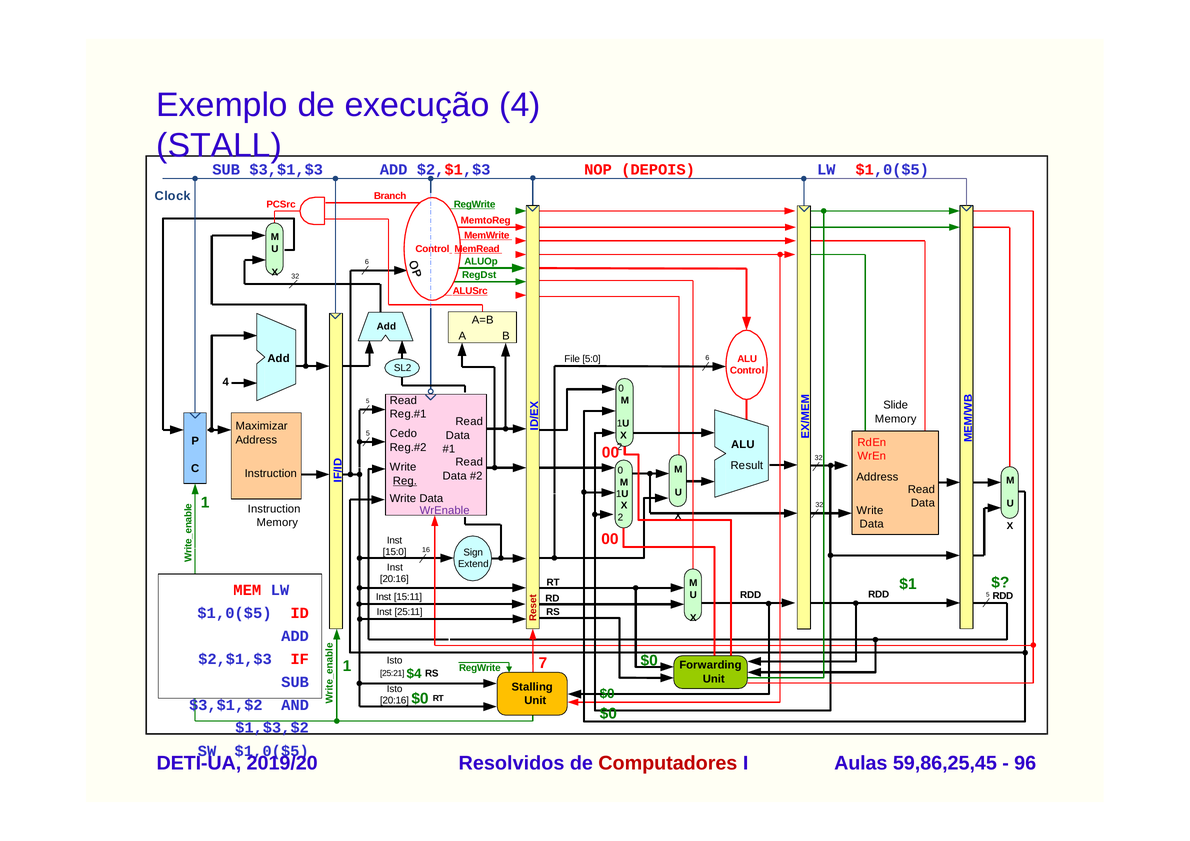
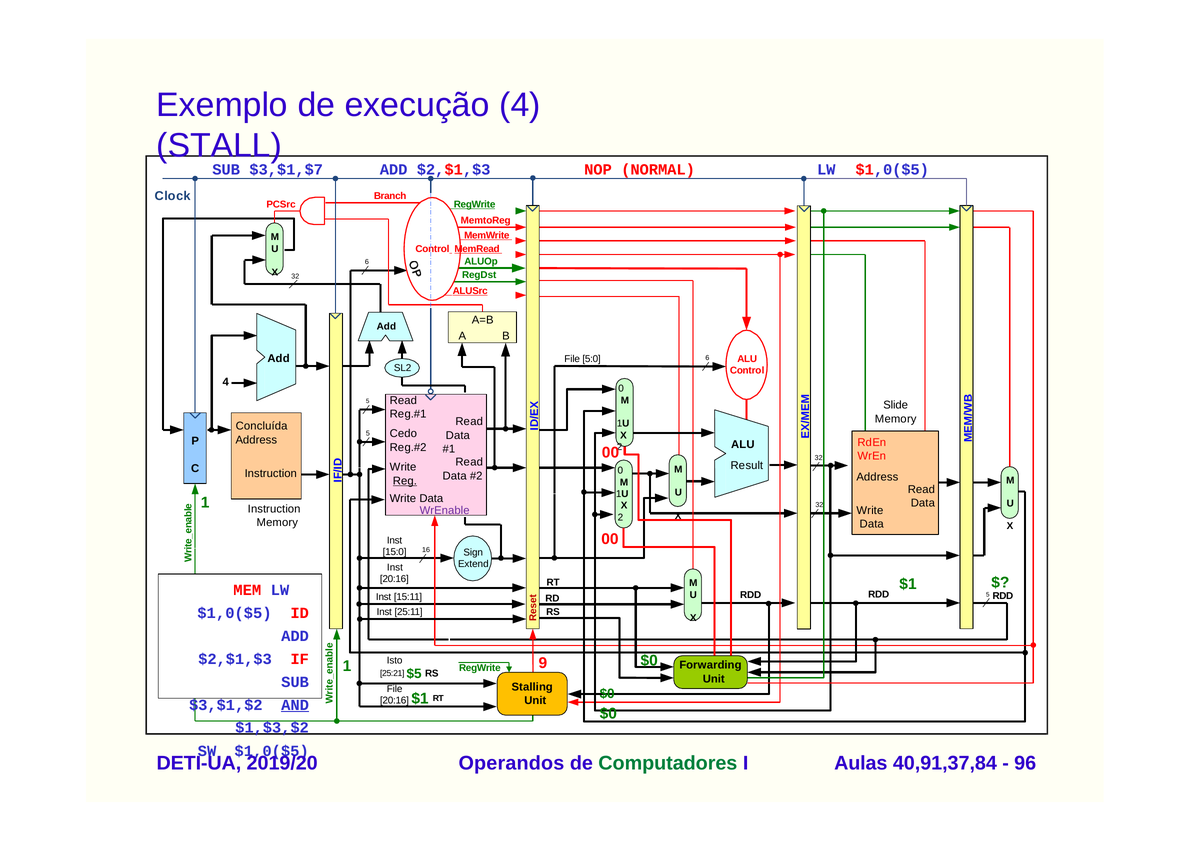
$3,$1,$3: $3,$1,$3 -> $3,$1,$7 (286, 170)
DEPOIS: DEPOIS -> NORMAL (658, 170)
Maximizar: Maximizar -> Concluída (262, 426)
7: 7 -> 9 (543, 663)
$4: $4 -> $5 (414, 673)
Isto: Isto -> File (395, 689)
20:16 $0: $0 -> $1 (420, 699)
AND underline: none -> present (295, 705)
Resolvidos: Resolvidos -> Operandos (511, 763)
Computadores colour: red -> green (668, 763)
59,86,25,45: 59,86,25,45 -> 40,91,37,84 (945, 763)
